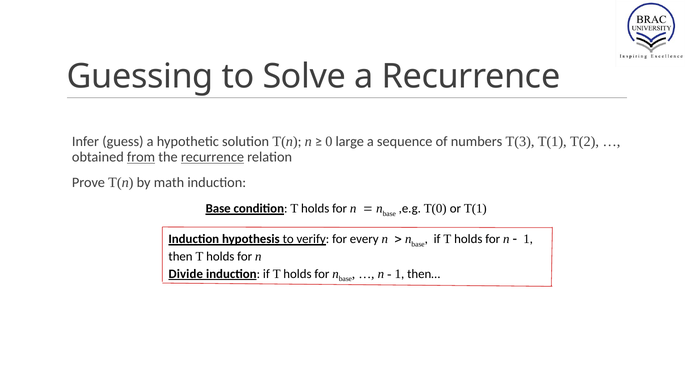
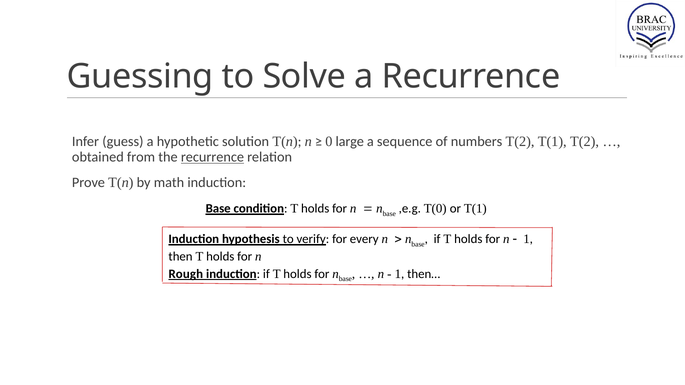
numbers T(3: T(3 -> T(2 (520, 142)
from underline: present -> none (141, 157)
Divide: Divide -> Rough (186, 274)
